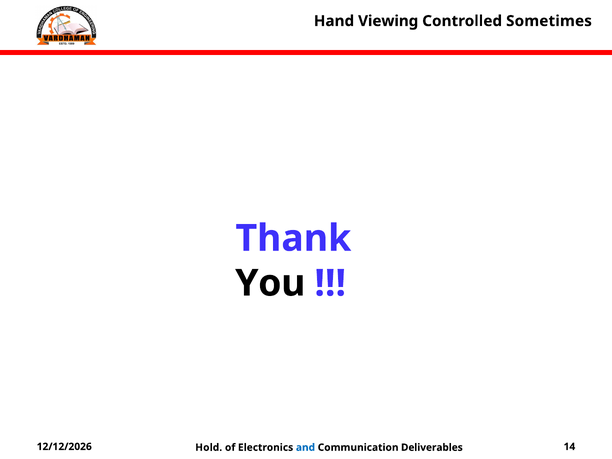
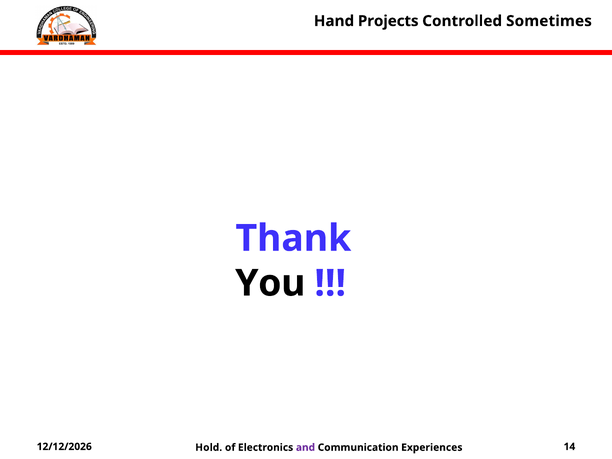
Viewing: Viewing -> Projects (388, 21)
and colour: blue -> purple (305, 447)
Deliverables: Deliverables -> Experiences (432, 447)
